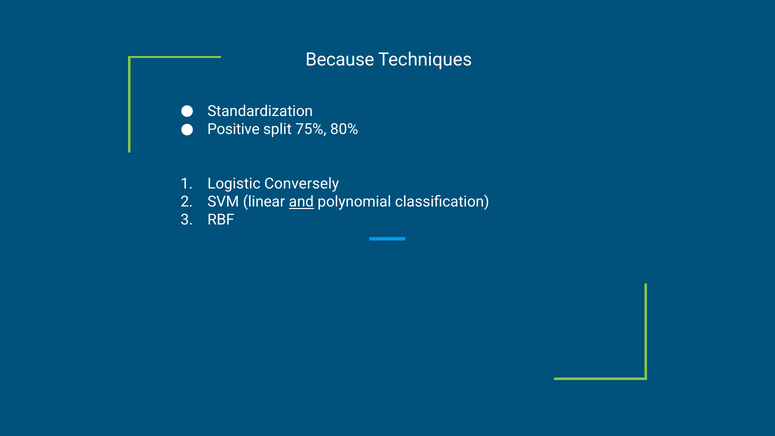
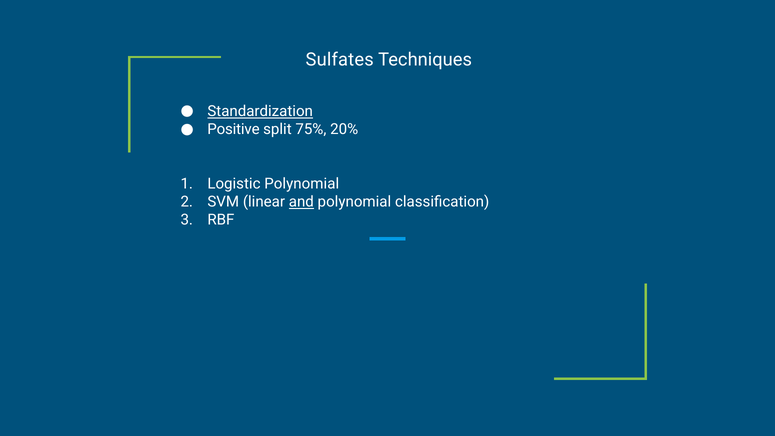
Because: Because -> Sulfates (340, 60)
Standardization underline: none -> present (260, 111)
80%: 80% -> 20% (344, 129)
Logistic Conversely: Conversely -> Polynomial (302, 184)
